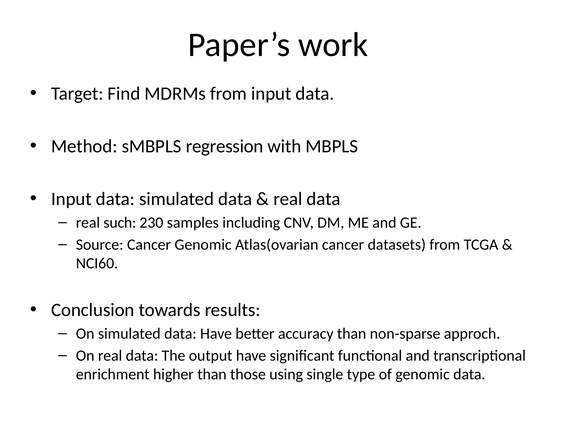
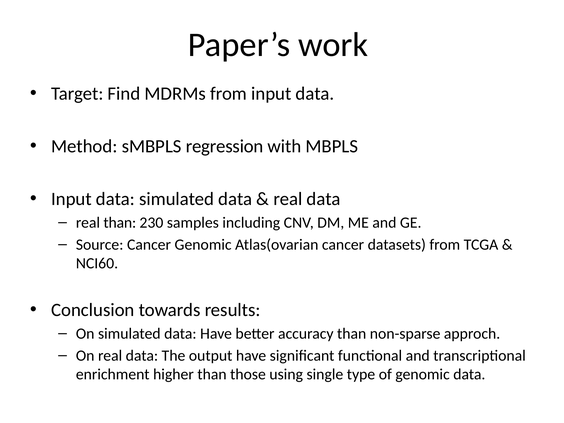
real such: such -> than (120, 223)
